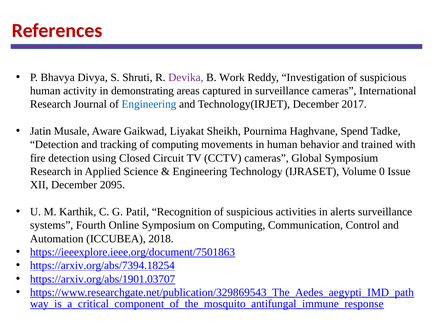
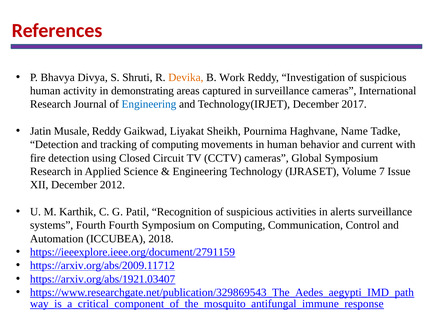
Devika colour: purple -> orange (186, 77)
Musale Aware: Aware -> Reddy (106, 131)
Spend: Spend -> Name (354, 131)
trained: trained -> current (377, 145)
0: 0 -> 7 (382, 171)
2095: 2095 -> 2012 (112, 185)
Fourth Online: Online -> Fourth (124, 225)
https://ieeexplore.ieee.org/document/7501863: https://ieeexplore.ieee.org/document/7501863 -> https://ieeexplore.ieee.org/document/2791159 (133, 252)
https://arxiv.org/abs/7394.18254: https://arxiv.org/abs/7394.18254 -> https://arxiv.org/abs/2009.11712 (102, 266)
https://arxiv.org/abs/1901.03707: https://arxiv.org/abs/1901.03707 -> https://arxiv.org/abs/1921.03407 (103, 279)
